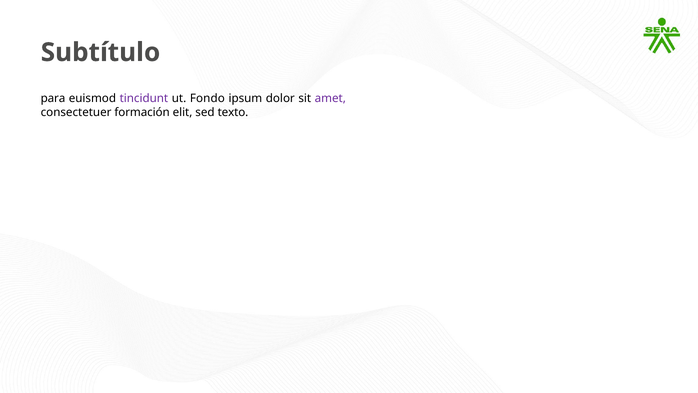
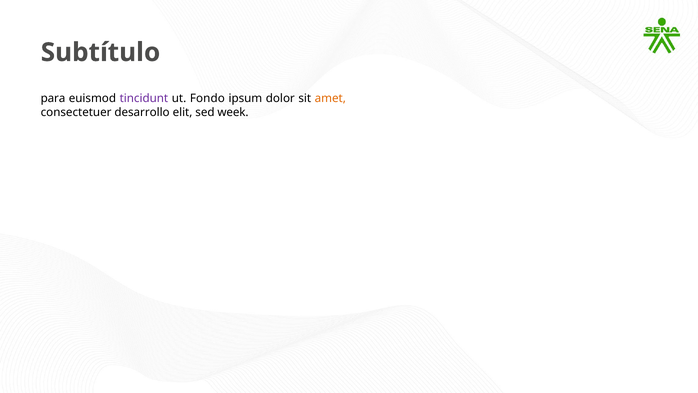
amet colour: purple -> orange (330, 98)
formación: formación -> desarrollo (142, 112)
texto: texto -> week (233, 112)
